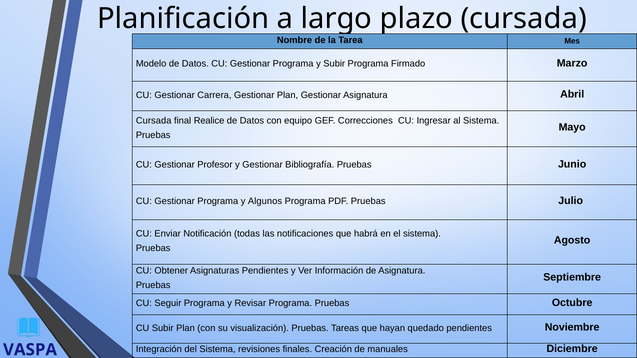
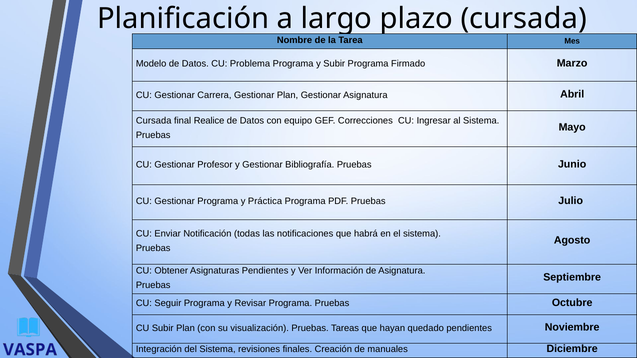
Datos CU Gestionar: Gestionar -> Problema (250, 64)
Algunos: Algunos -> Práctica (265, 201)
